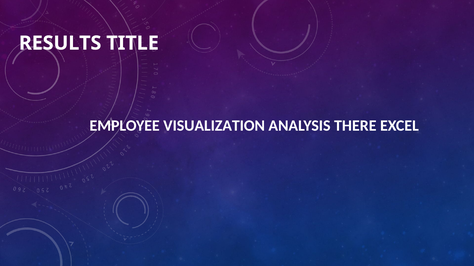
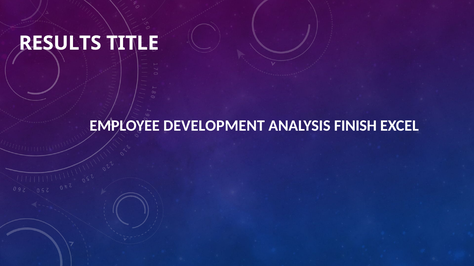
VISUALIZATION: VISUALIZATION -> DEVELOPMENT (214, 126)
THERE: THERE -> FINISH (355, 126)
